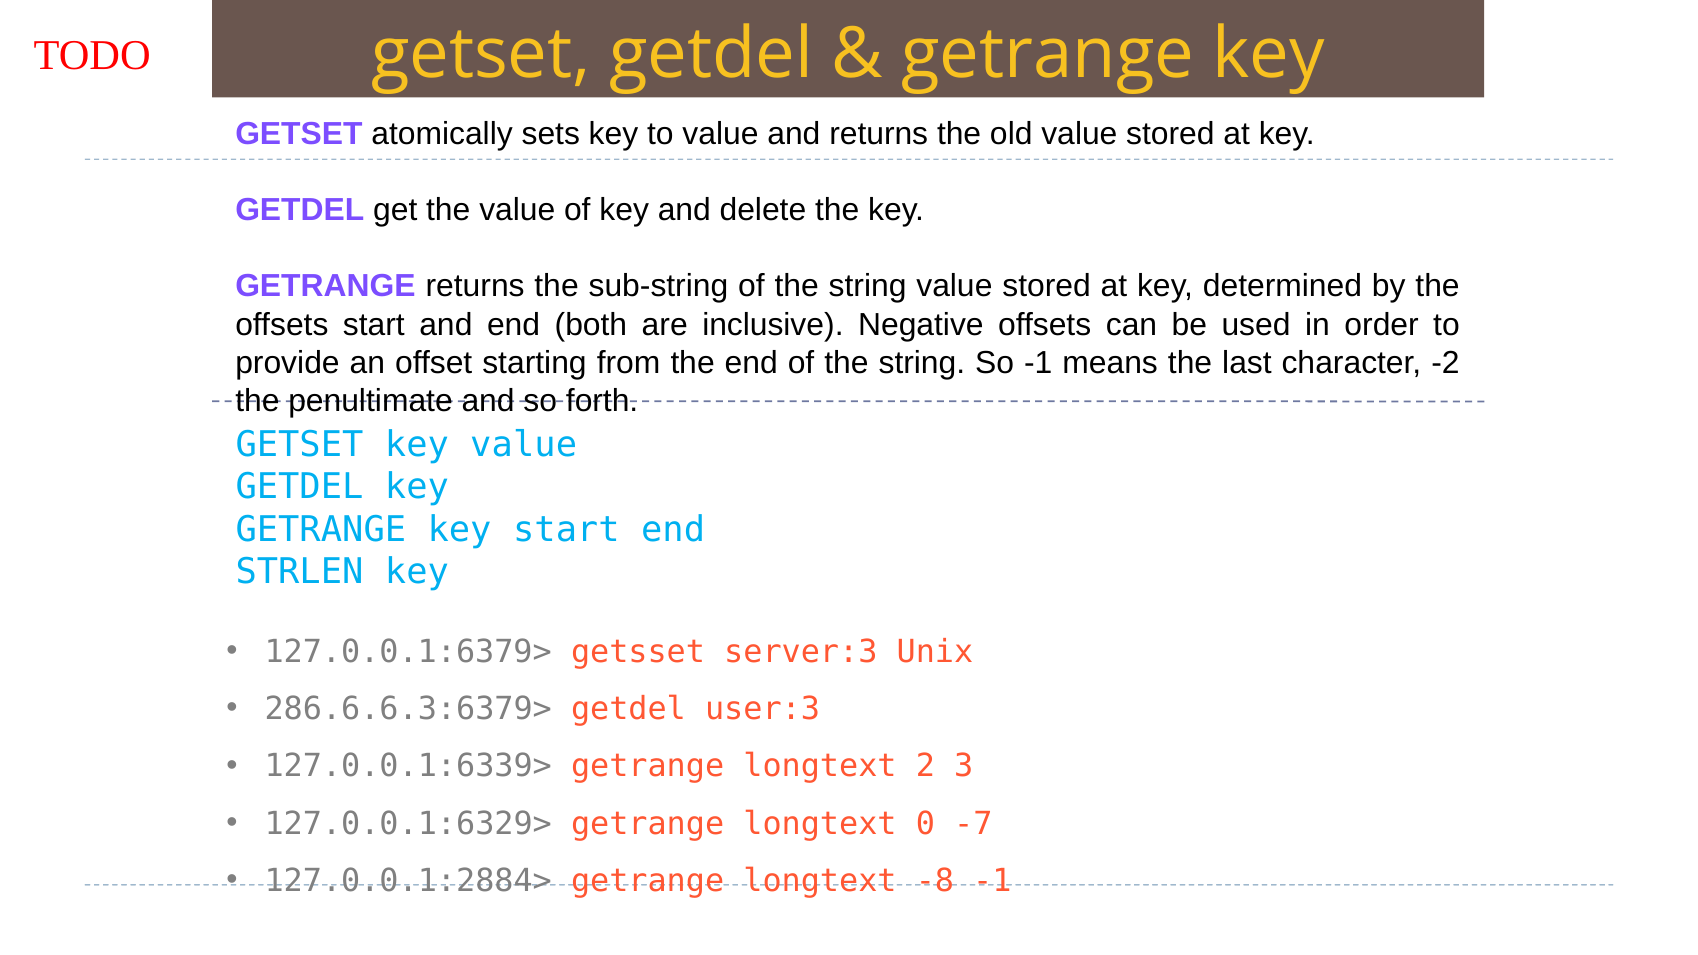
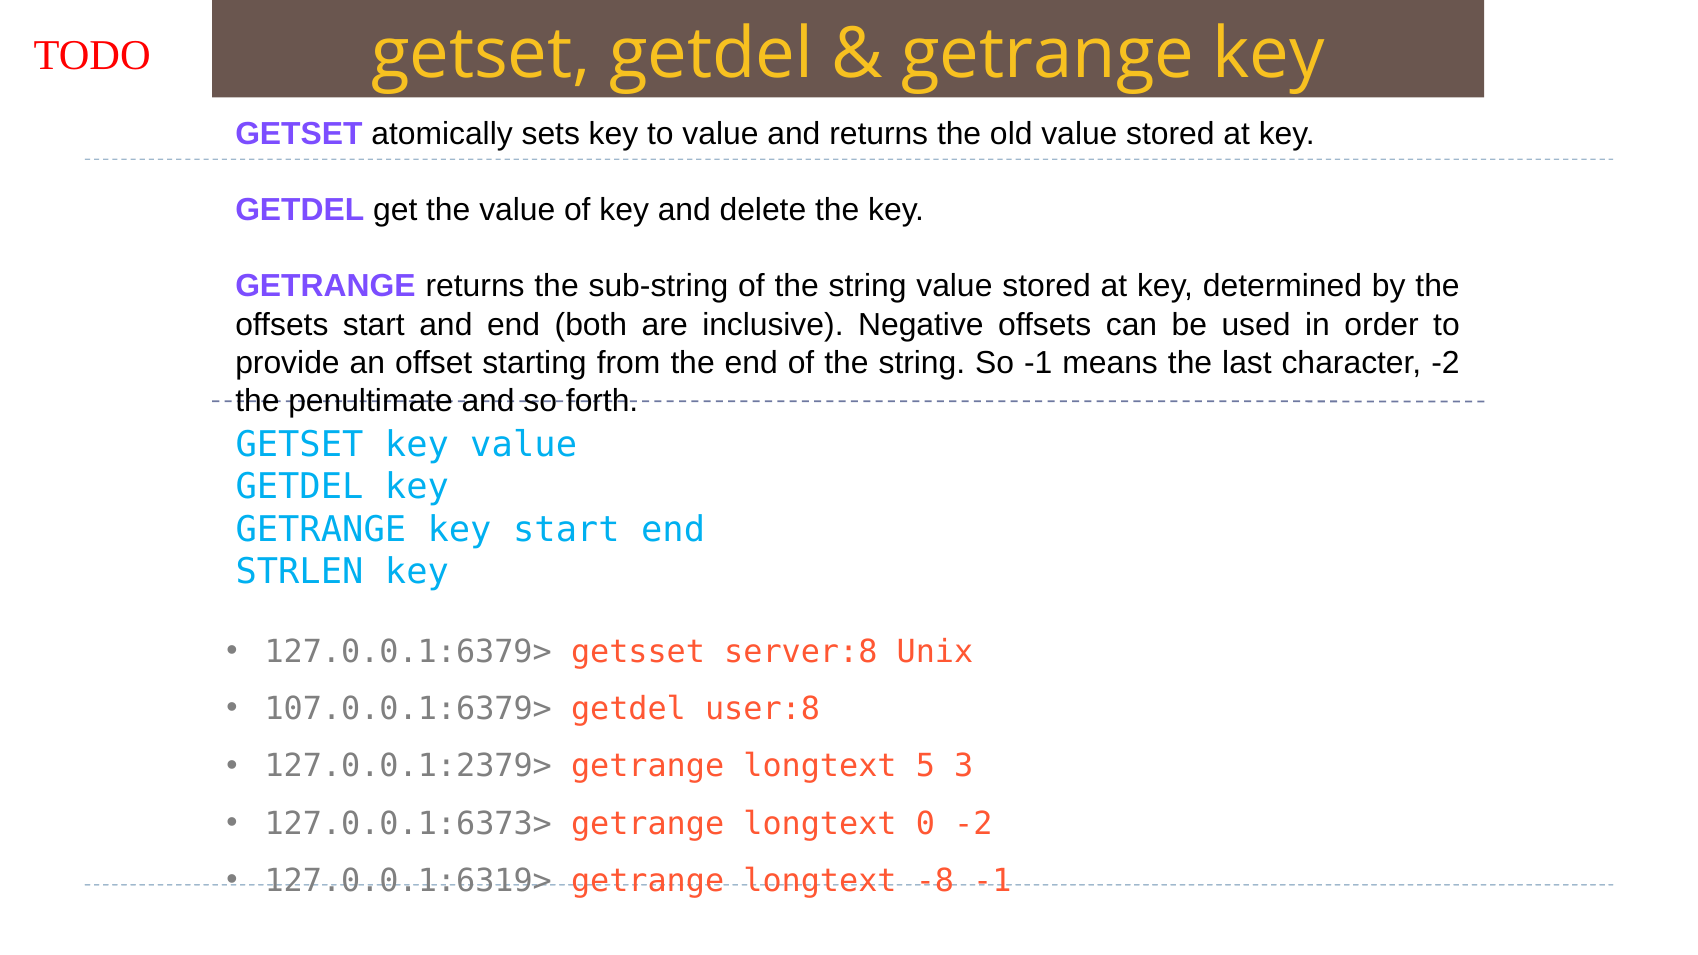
server:3: server:3 -> server:8 (801, 652)
286.6.6.3:6379>: 286.6.6.3:6379> -> 107.0.0.1:6379> (408, 709)
user:3: user:3 -> user:8 (763, 709)
127.0.0.1:6339>: 127.0.0.1:6339> -> 127.0.0.1:2379> (408, 766)
2: 2 -> 5 (925, 766)
127.0.0.1:6329>: 127.0.0.1:6329> -> 127.0.0.1:6373> (408, 824)
0 -7: -7 -> -2 (973, 824)
127.0.0.1:2884>: 127.0.0.1:2884> -> 127.0.0.1:6319> (408, 881)
